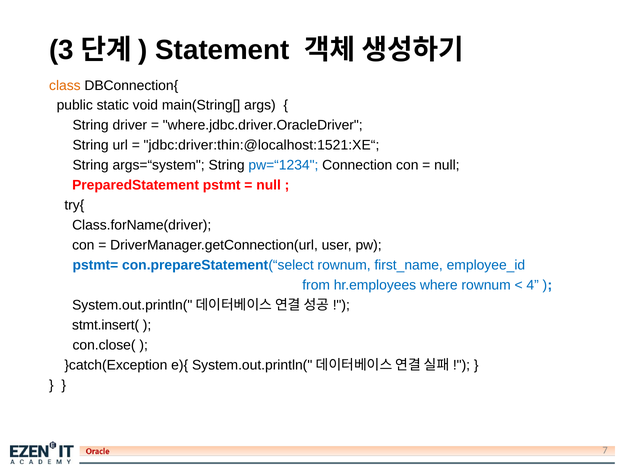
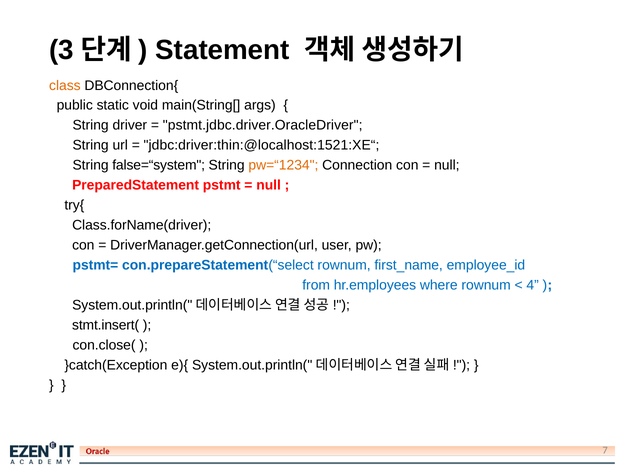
where.jdbc.driver.OracleDriver: where.jdbc.driver.OracleDriver -> pstmt.jdbc.driver.OracleDriver (263, 125)
args=“system: args=“system -> false=“system (159, 165)
pw=“1234 colour: blue -> orange (283, 165)
